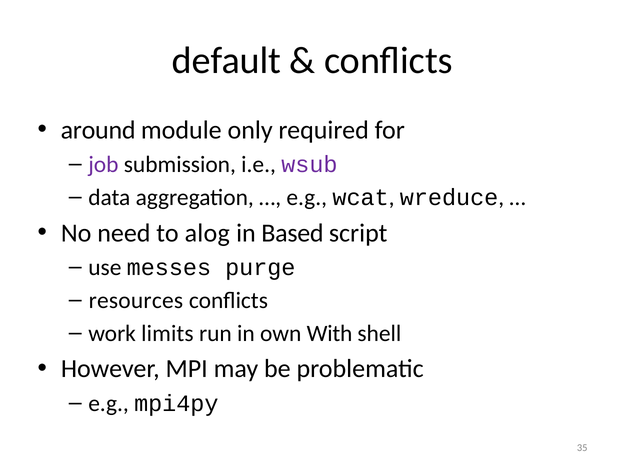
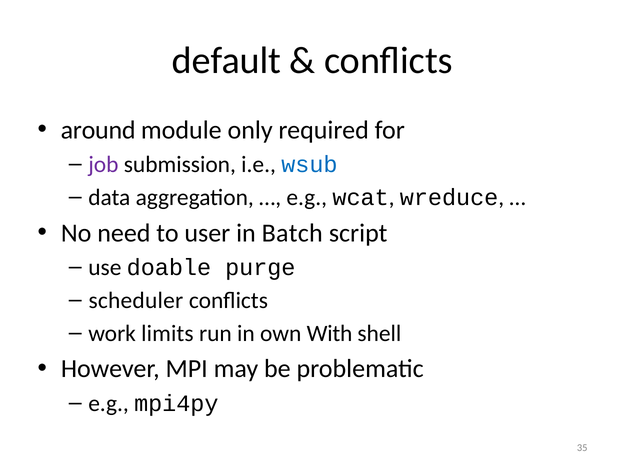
wsub colour: purple -> blue (309, 164)
alog: alog -> user (207, 233)
Based: Based -> Batch (292, 233)
messes: messes -> doable (169, 267)
resources: resources -> scheduler (136, 300)
